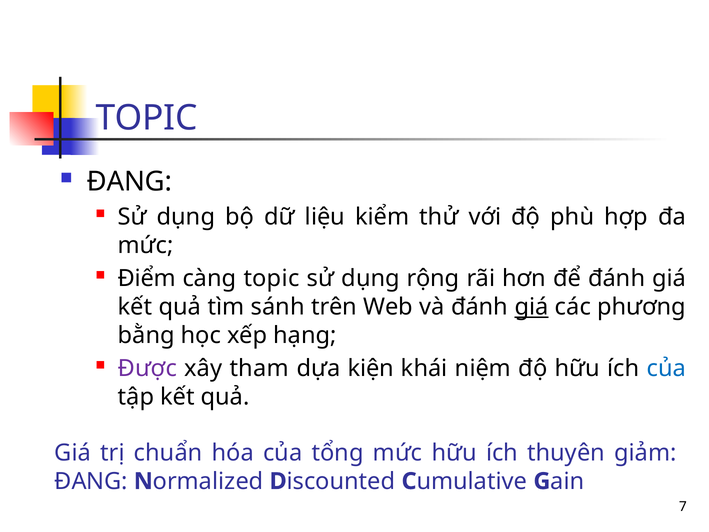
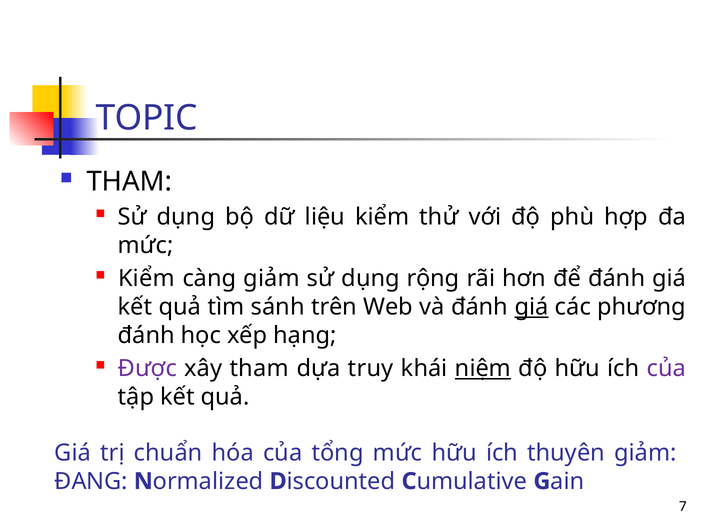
ĐANG: ĐANG -> THAM (129, 182)
Điểm: Điểm -> Kiểm (147, 278)
càng topic: topic -> giảm (272, 278)
bằng: bằng -> đánh (146, 335)
kiện: kiện -> truy (371, 368)
niệm underline: none -> present (483, 368)
của colour: blue -> purple (666, 368)
